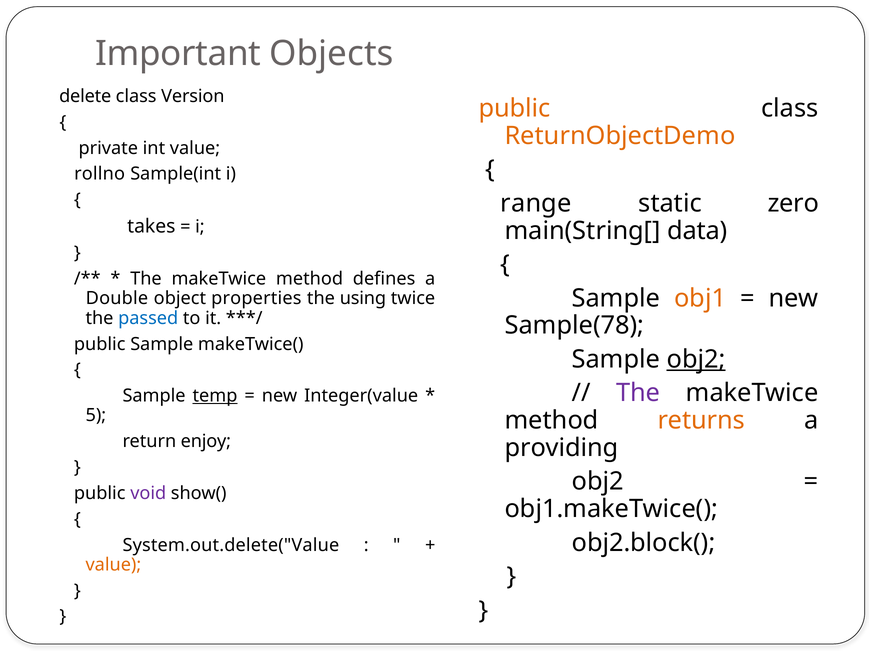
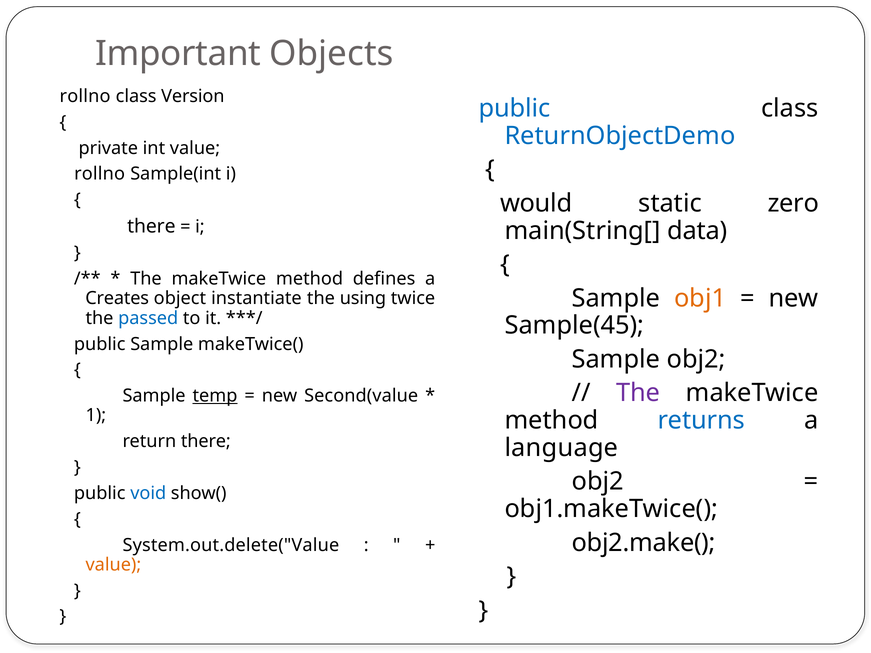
delete: delete -> rollno (85, 96)
public colour: orange -> blue (515, 108)
ReturnObjectDemo colour: orange -> blue (620, 136)
range: range -> would (536, 203)
takes: takes -> there (151, 227)
Double: Double -> Creates (117, 299)
properties: properties -> instantiate (256, 299)
Sample(78: Sample(78 -> Sample(45 (574, 326)
obj2 underline: present -> none (696, 359)
Integer(value: Integer(value -> Second(value (361, 396)
5: 5 -> 1 (96, 416)
returns colour: orange -> blue (701, 421)
return enjoy: enjoy -> there (206, 442)
providing: providing -> language (561, 448)
void colour: purple -> blue (148, 493)
obj2.block(: obj2.block( -> obj2.make( (644, 543)
